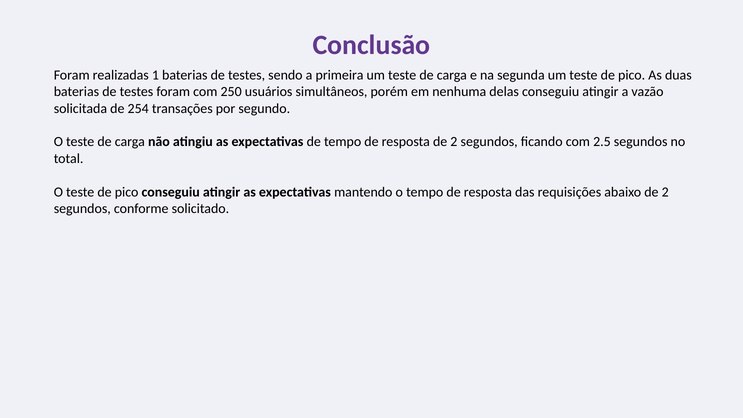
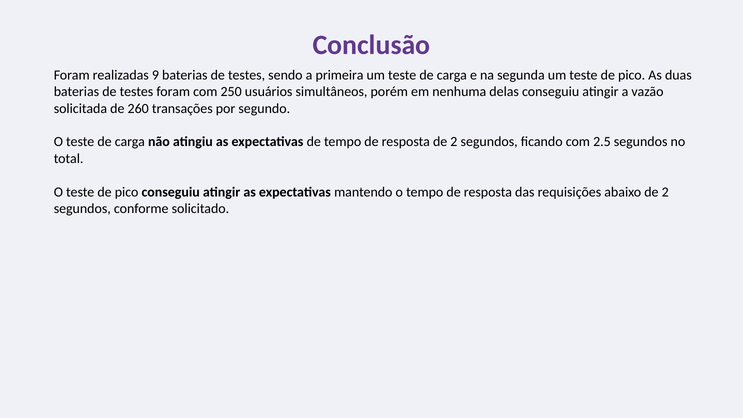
1: 1 -> 9 (155, 75)
254: 254 -> 260 (138, 108)
